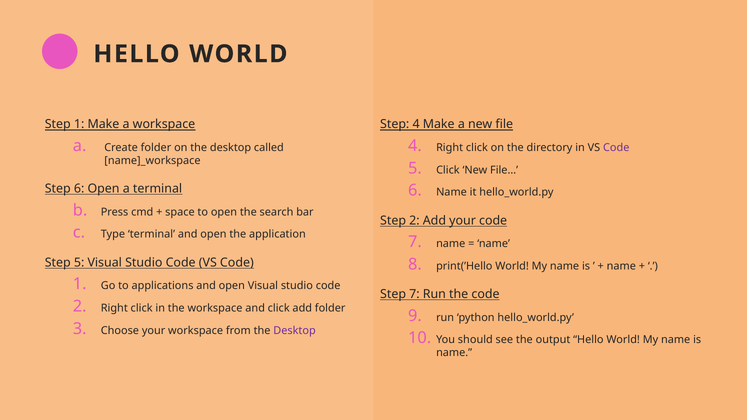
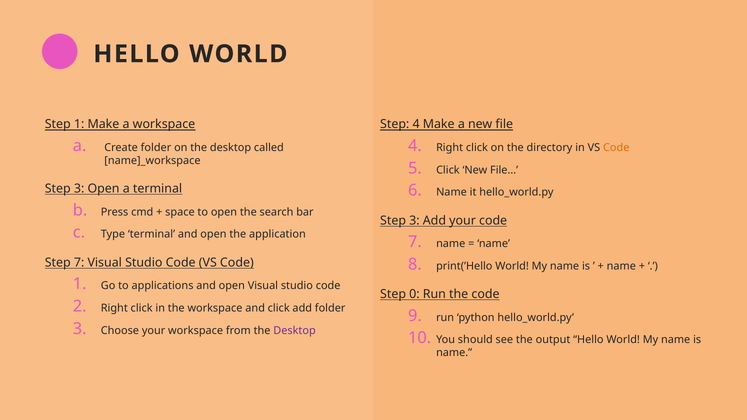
Code colour: purple -> orange (616, 148)
6: 6 -> 3 (79, 189)
2: 2 -> 3 (414, 221)
Step 5: 5 -> 7 (79, 263)
Step 7: 7 -> 0 (414, 294)
